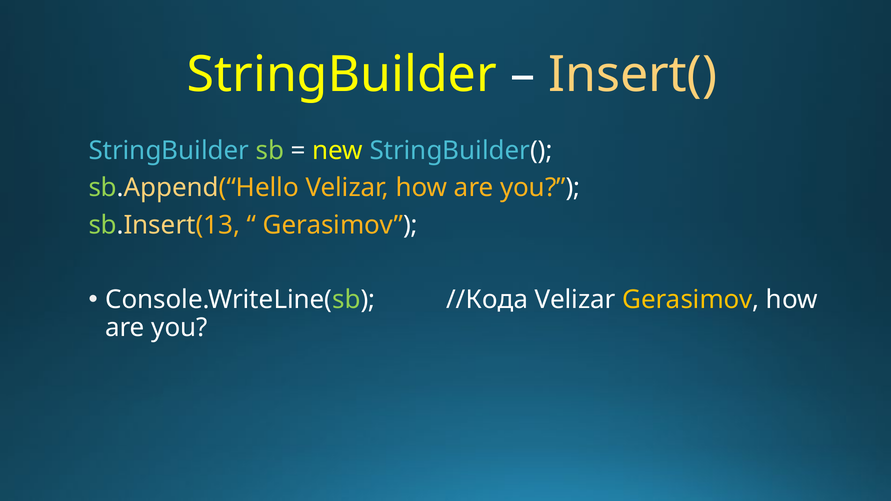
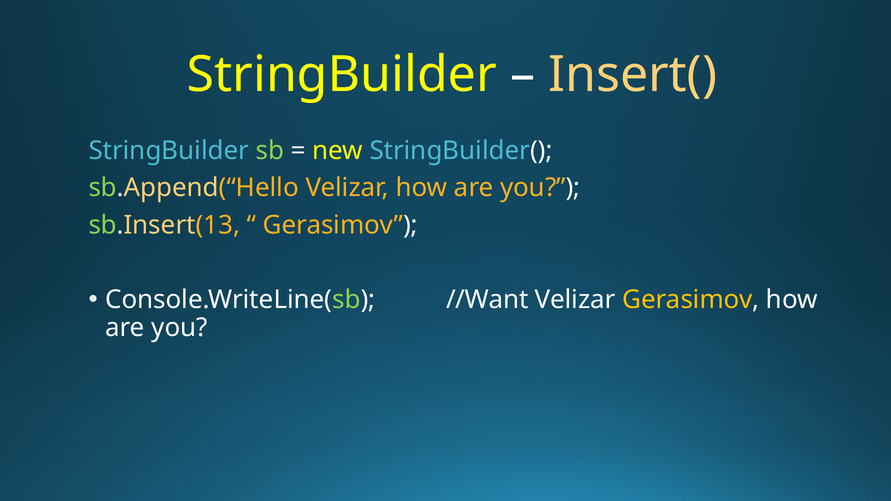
//Кода: //Кода -> //Want (487, 300)
